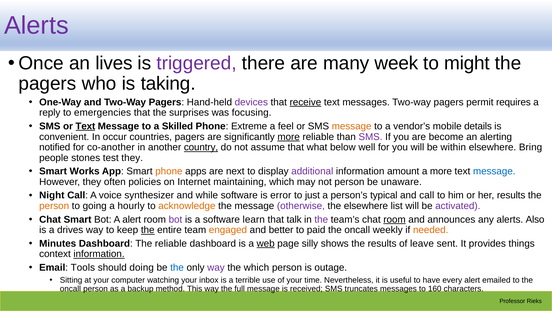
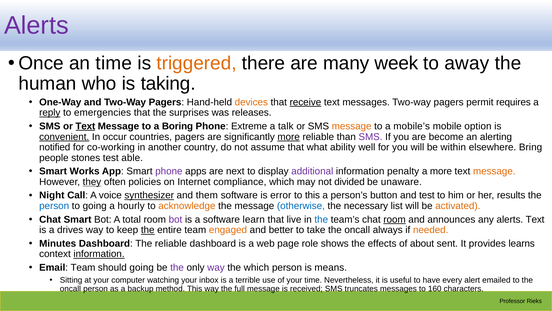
an lives: lives -> time (114, 63)
triggered colour: purple -> orange (197, 63)
might: might -> away (467, 63)
pagers: pagers -> human (47, 84)
devices colour: purple -> orange (251, 102)
reply underline: none -> present (50, 113)
focusing: focusing -> releases (252, 113)
Skilled: Skilled -> Boring (177, 126)
feel: feel -> talk (286, 126)
vendor’s: vendor’s -> mobile’s (412, 126)
details: details -> option (478, 126)
convenient underline: none -> present (64, 137)
co-another: co-another -> co-working (111, 147)
country underline: present -> none (201, 147)
below: below -> ability (343, 147)
test they: they -> able (132, 158)
phone colour: orange -> purple (169, 171)
amount: amount -> penalty (403, 171)
message colour: blue -> orange (494, 171)
they underline: none -> present (92, 182)
maintaining: maintaining -> compliance (240, 182)
not person: person -> divided (349, 182)
synthesizer underline: none -> present (149, 195)
while: while -> them (207, 195)
to just: just -> this (312, 195)
typical: typical -> button (384, 195)
and call: call -> test (427, 195)
person colour: orange -> blue (54, 206)
otherwise colour: purple -> blue (301, 206)
the elsewhere: elsewhere -> necessary (366, 206)
activated colour: purple -> orange (458, 206)
A alert: alert -> total (132, 219)
talk: talk -> live (294, 219)
the colour: purple -> blue (321, 219)
alerts Also: Also -> Text (535, 219)
paid: paid -> take (316, 230)
weekly: weekly -> always (388, 230)
web underline: present -> none (266, 243)
silly: silly -> role (310, 243)
the results: results -> effects (382, 243)
leave: leave -> about (422, 243)
things: things -> learns (522, 243)
Email Tools: Tools -> Team (83, 267)
should doing: doing -> going (142, 267)
the colour: blue -> purple (177, 267)
outage: outage -> means (331, 267)
